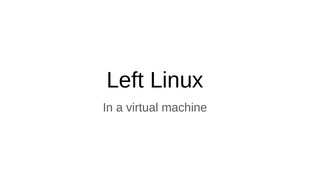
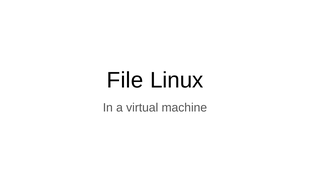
Left: Left -> File (125, 80)
